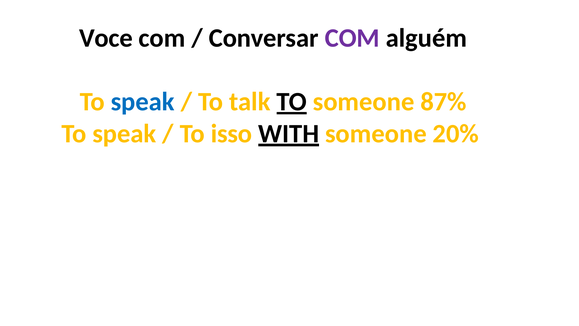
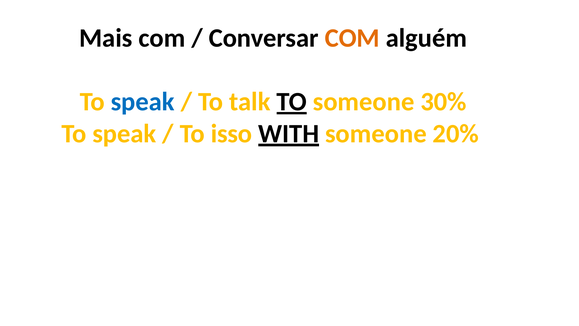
Voce: Voce -> Mais (106, 38)
COM colour: purple -> orange (352, 38)
87%: 87% -> 30% (443, 102)
